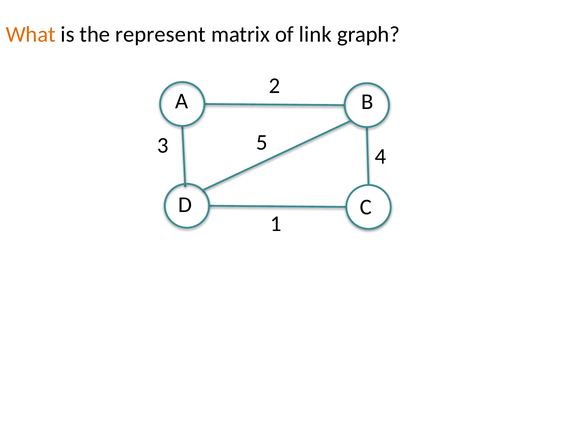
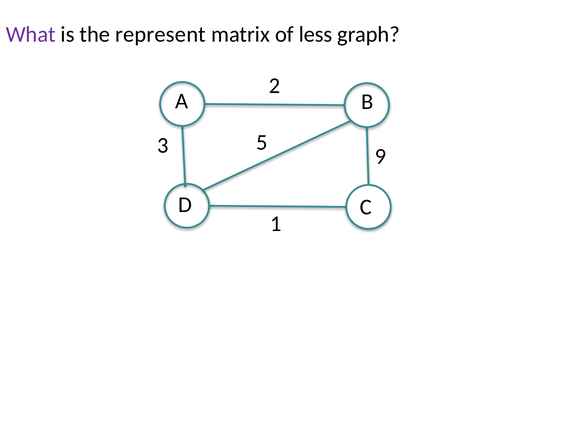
What colour: orange -> purple (31, 34)
link: link -> less (315, 34)
4: 4 -> 9 (380, 157)
